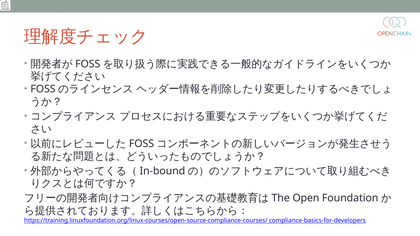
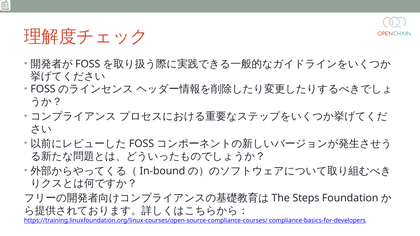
Open: Open -> Steps (306, 198)
